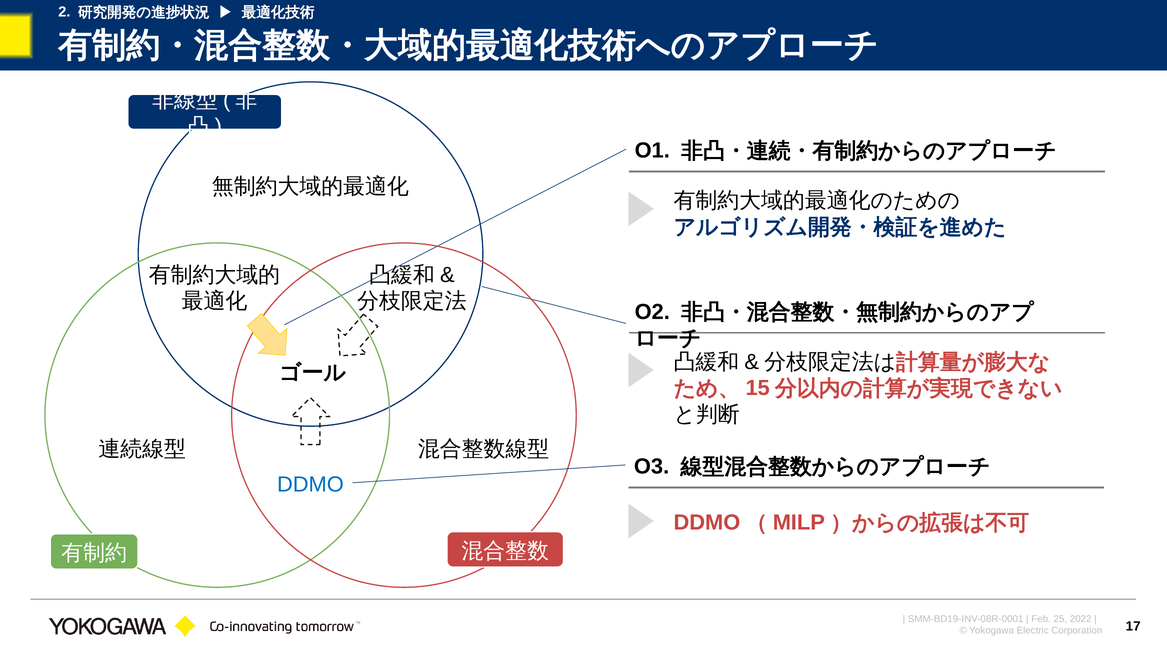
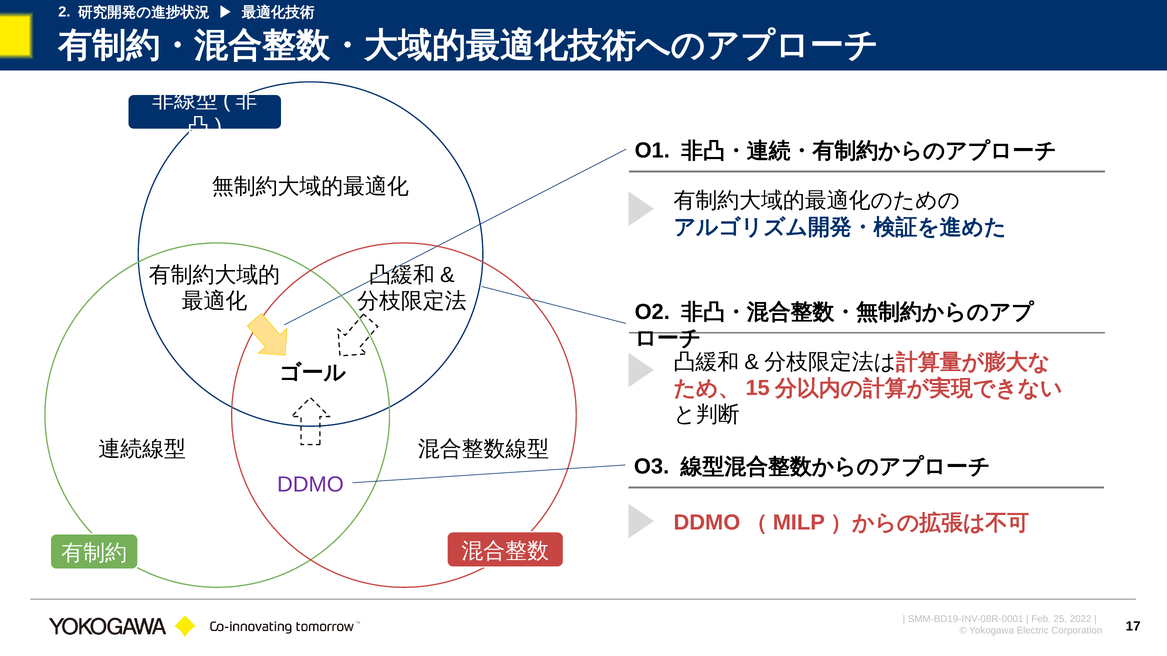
DDMO colour: blue -> purple (310, 485)
